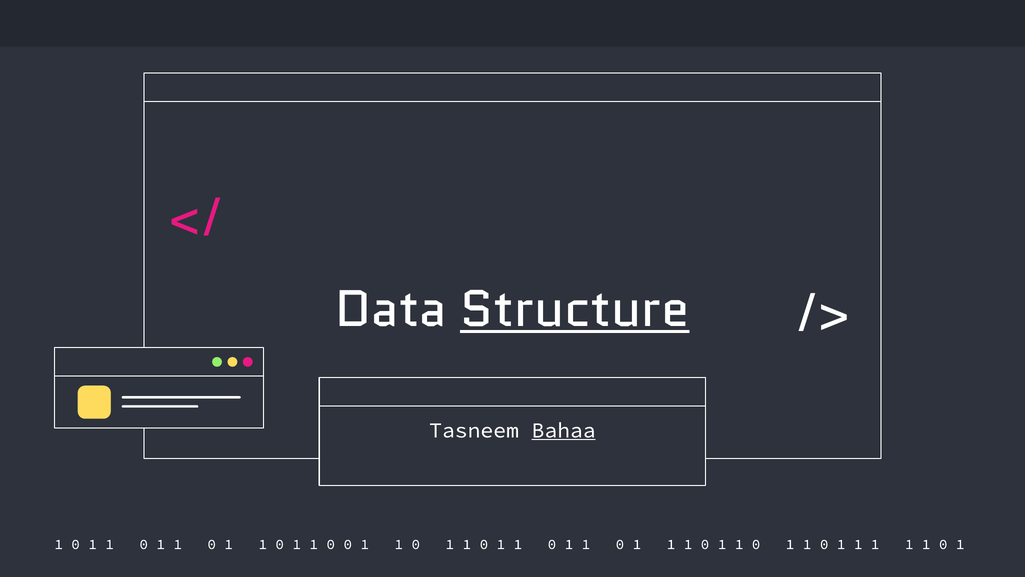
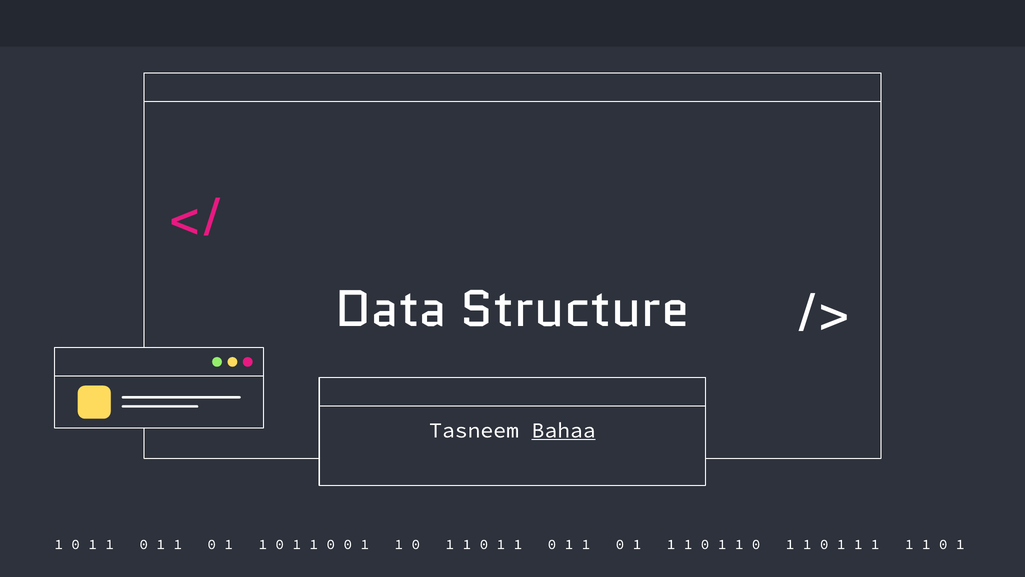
Structure underline: present -> none (575, 309)
